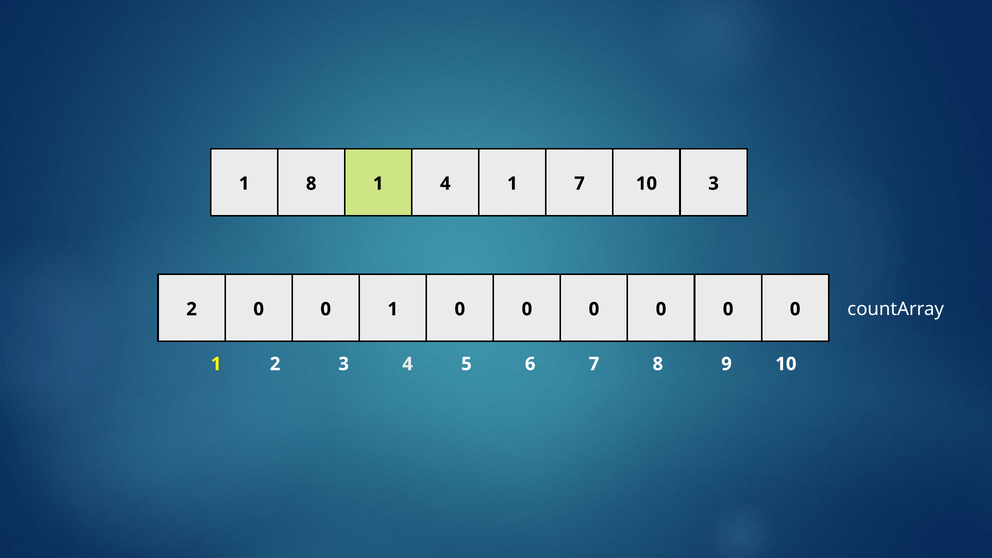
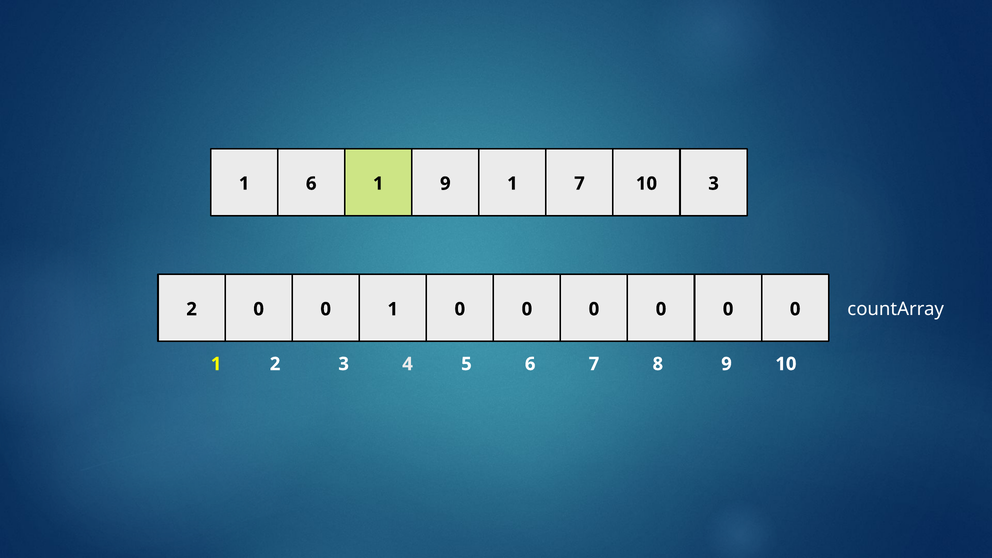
1 8: 8 -> 6 (311, 184)
1 4: 4 -> 9 (445, 184)
